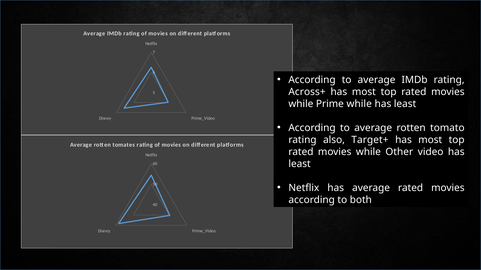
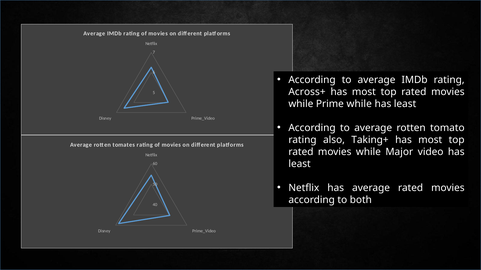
Target+: Target+ -> Taking+ (370, 140)
Other: Other -> Major (399, 152)
